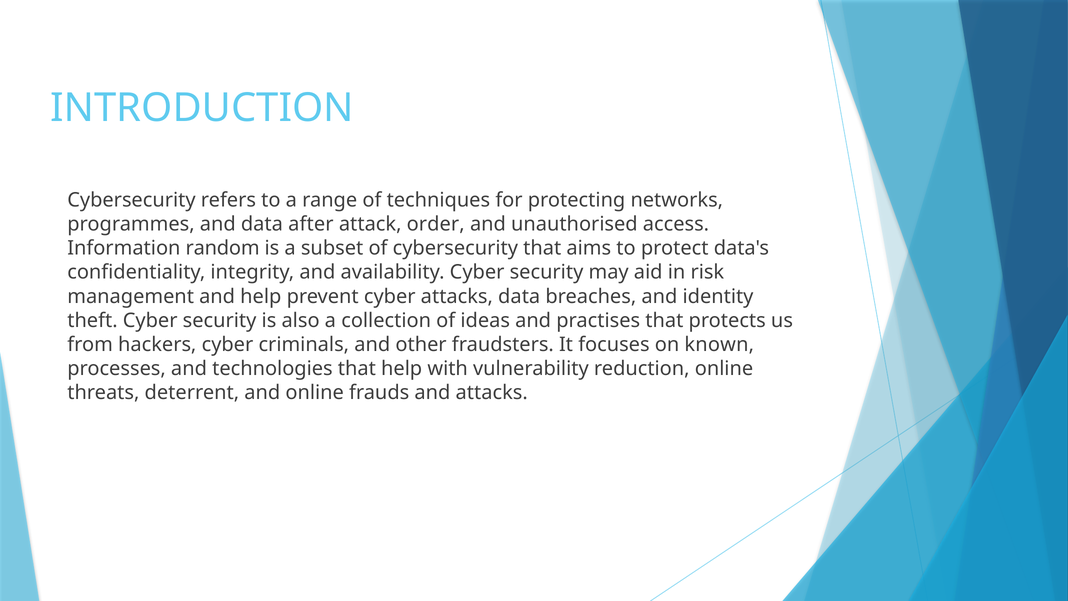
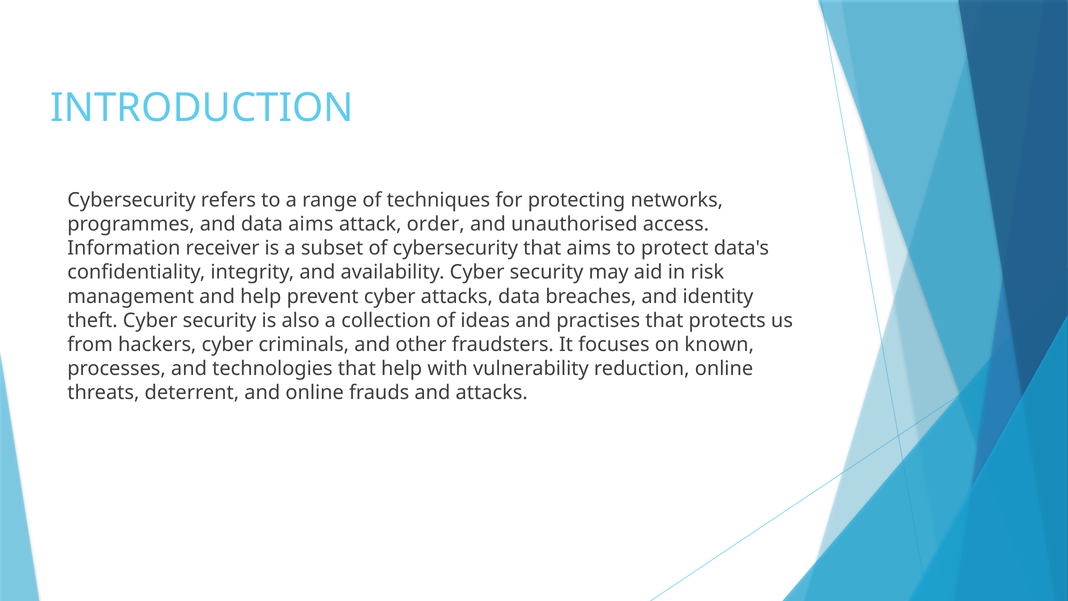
data after: after -> aims (311, 224)
random: random -> receiver (223, 248)
